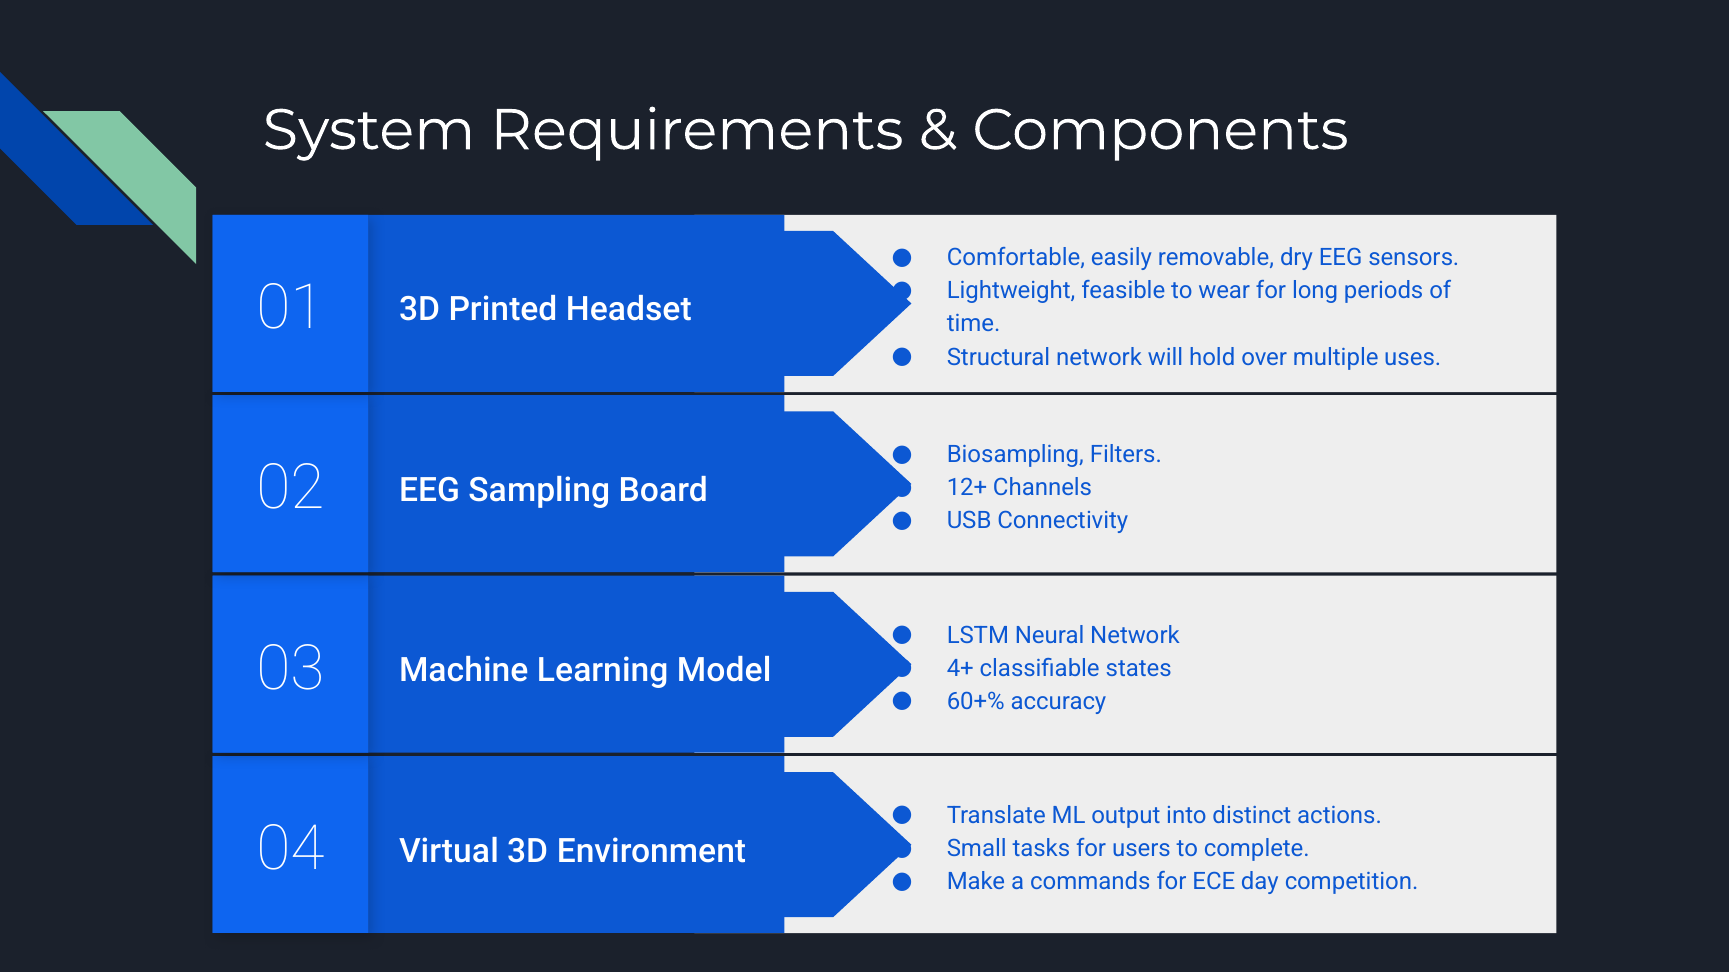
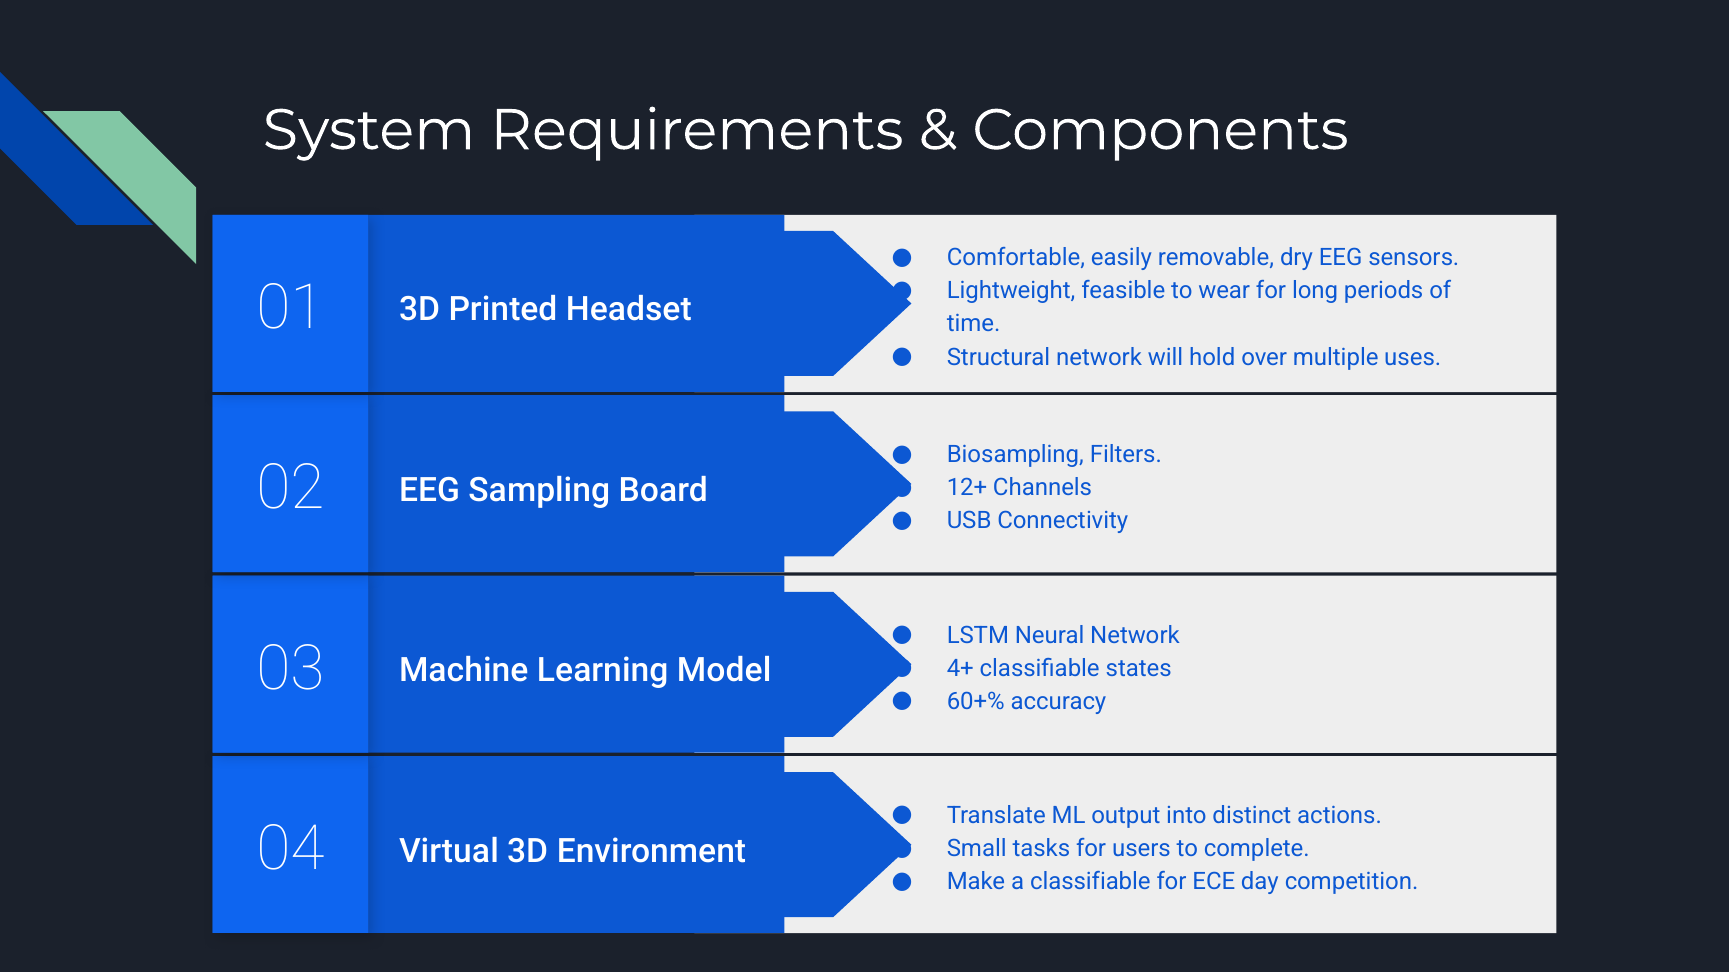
a commands: commands -> classifiable (1090, 882)
